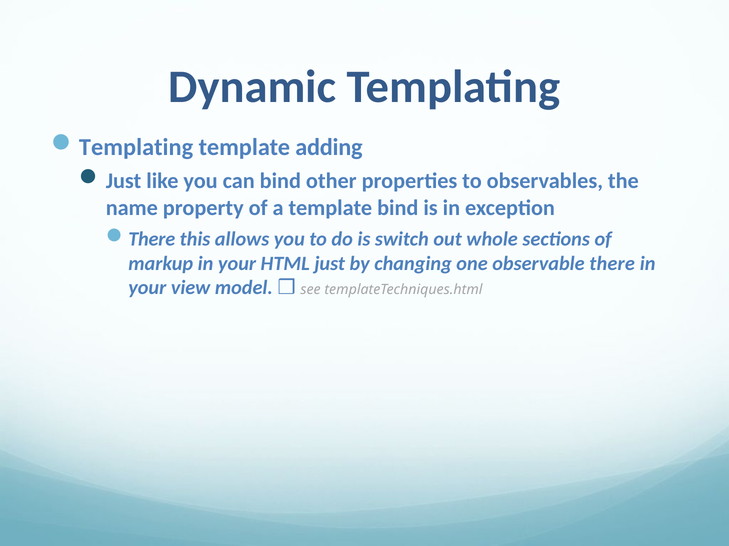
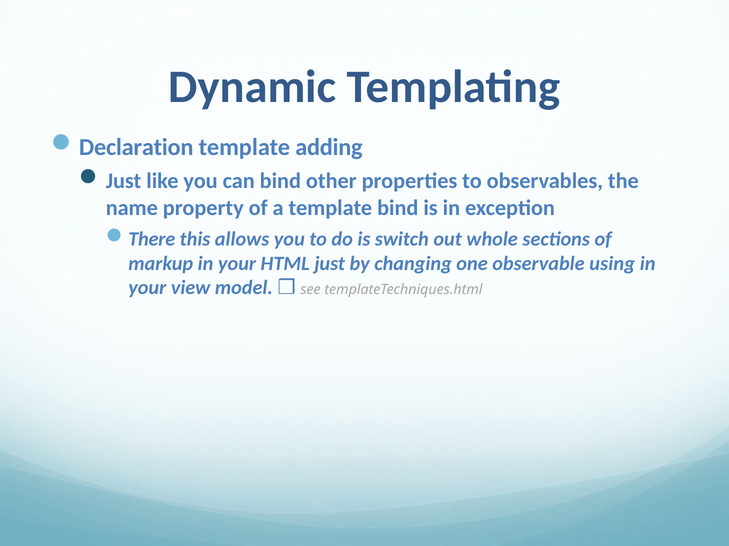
Templating: Templating -> Declaration (136, 148)
observable there: there -> using (612, 264)
